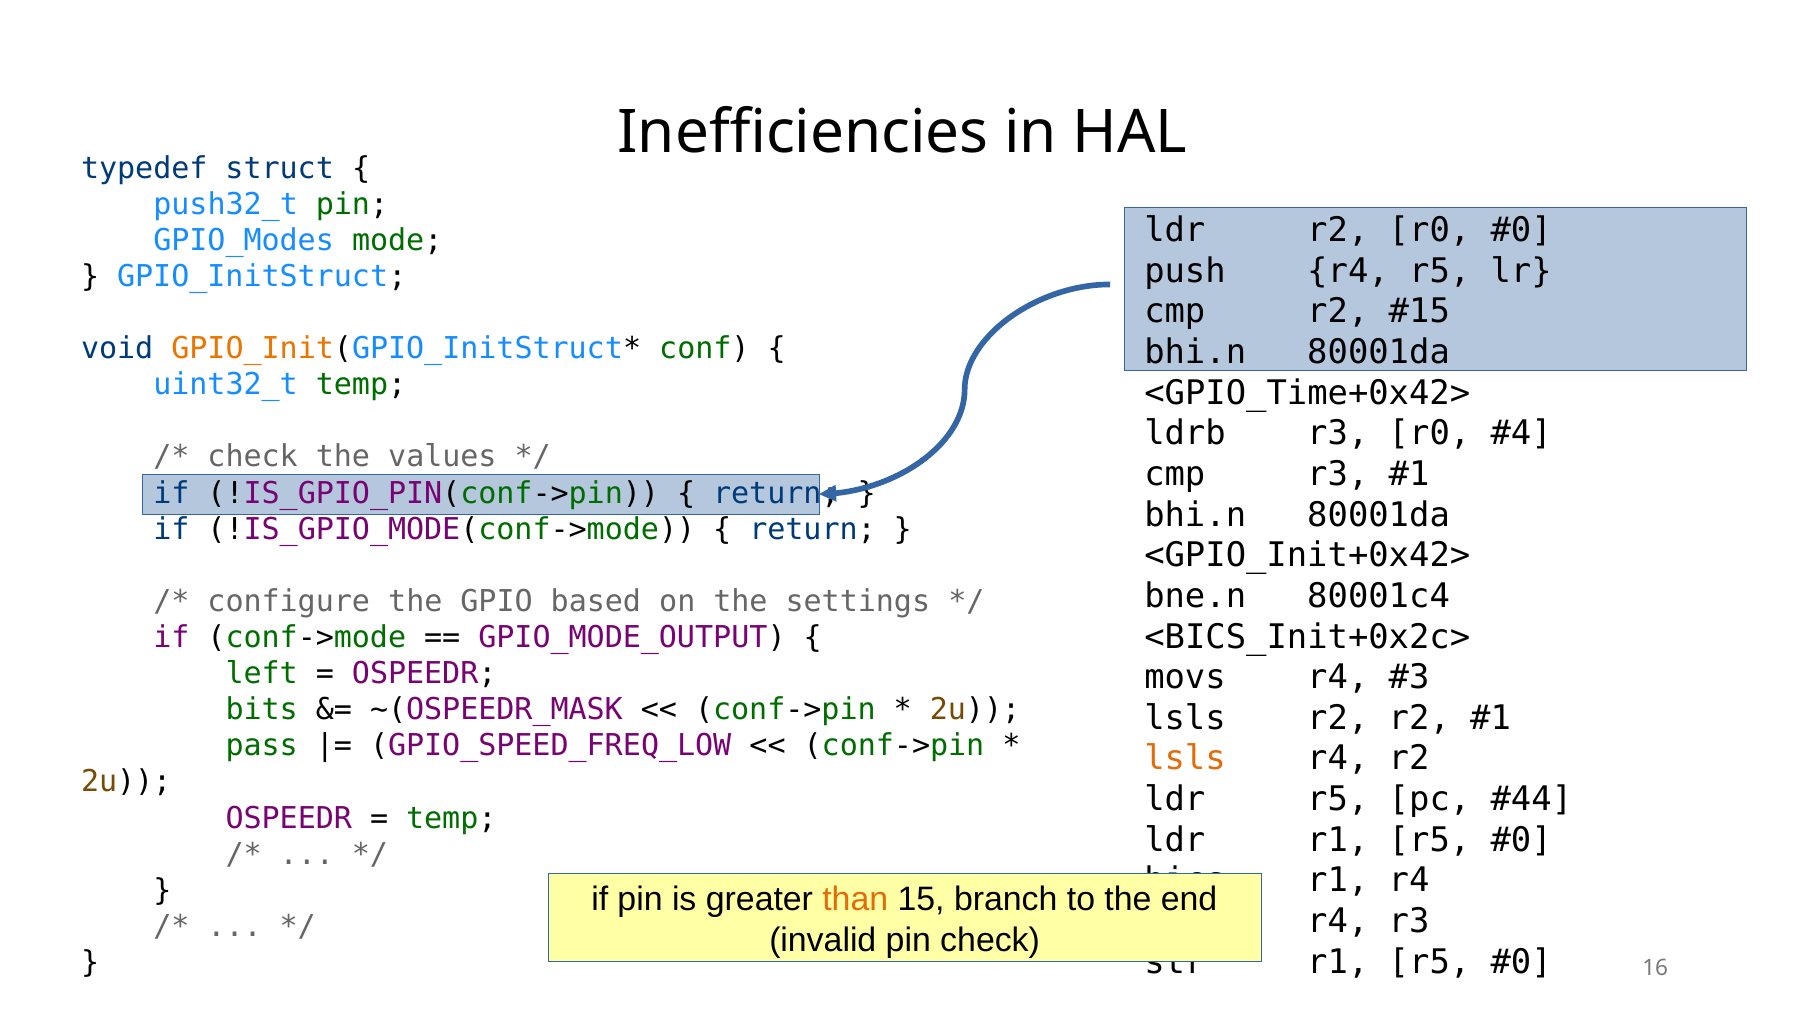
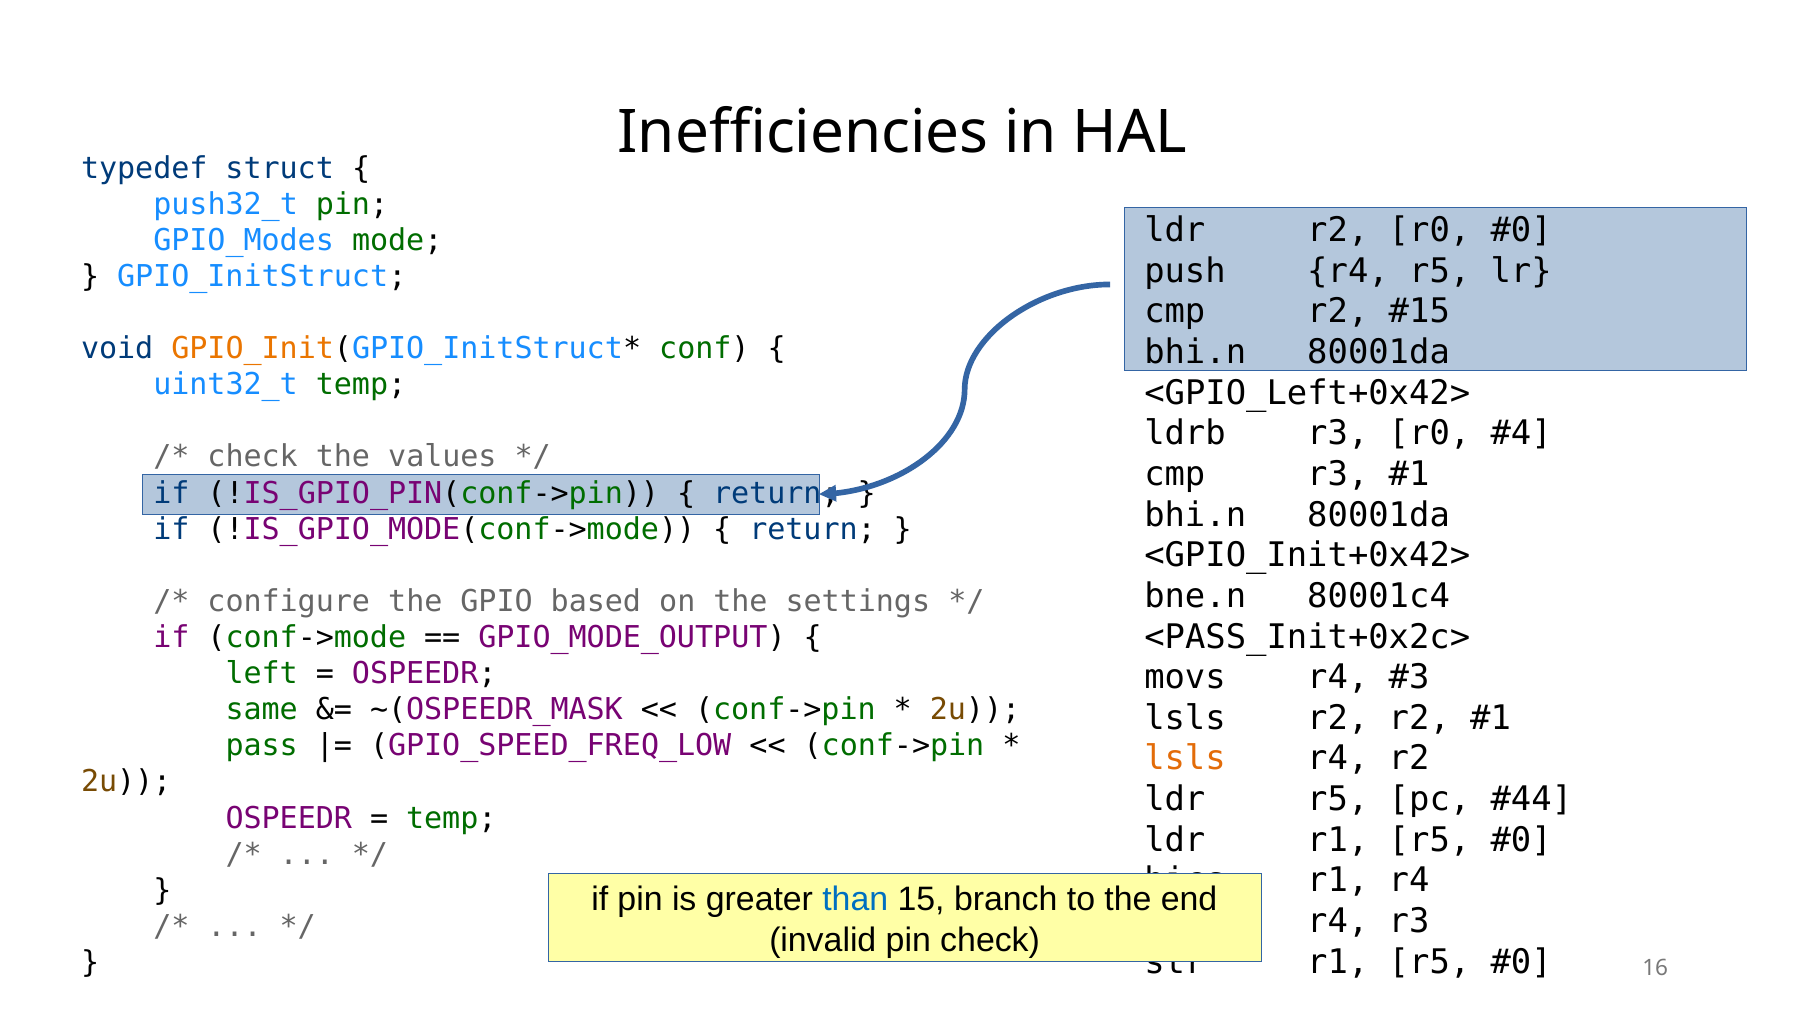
<GPIO_Time+0x42>: <GPIO_Time+0x42> -> <GPIO_Left+0x42> (1307, 393)
<BICS_Init+0x2c>: <BICS_Init+0x2c> -> <PASS_Init+0x2c> (1307, 637)
bits: bits -> same (262, 710)
than colour: orange -> blue (855, 900)
